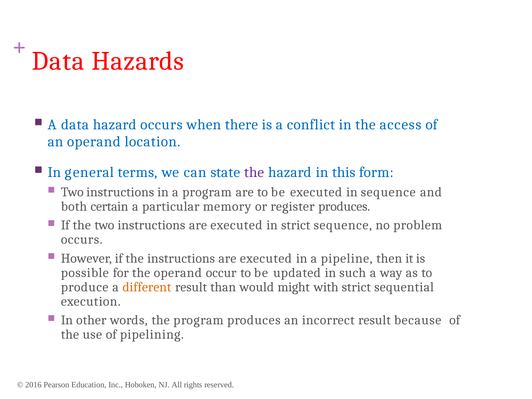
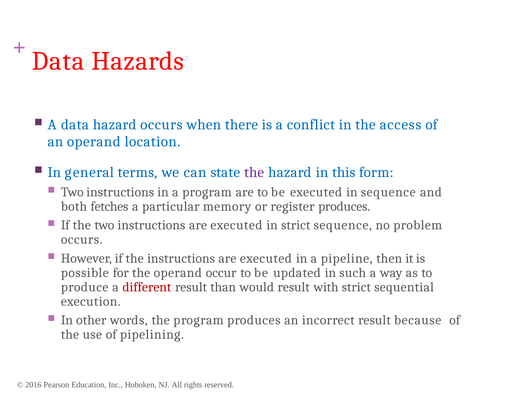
certain: certain -> fetches (109, 206)
different colour: orange -> red (147, 287)
would might: might -> result (294, 287)
